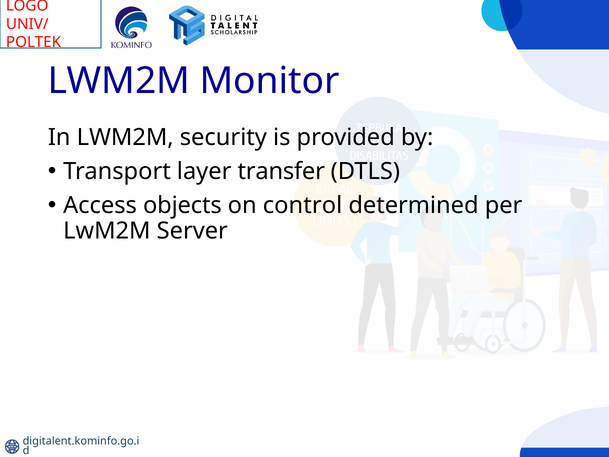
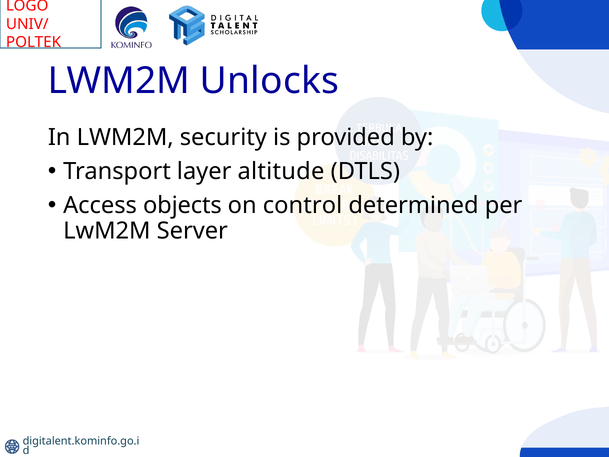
Monitor: Monitor -> Unlocks (269, 81)
transfer: transfer -> altitude (281, 171)
